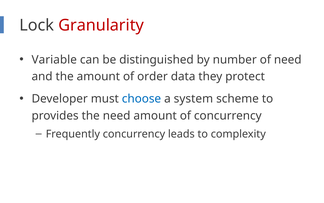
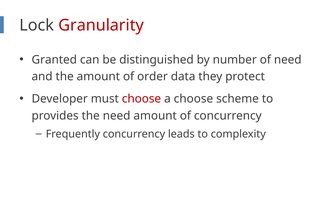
Variable: Variable -> Granted (54, 60)
choose colour: blue -> red (141, 99)
a system: system -> choose (193, 99)
